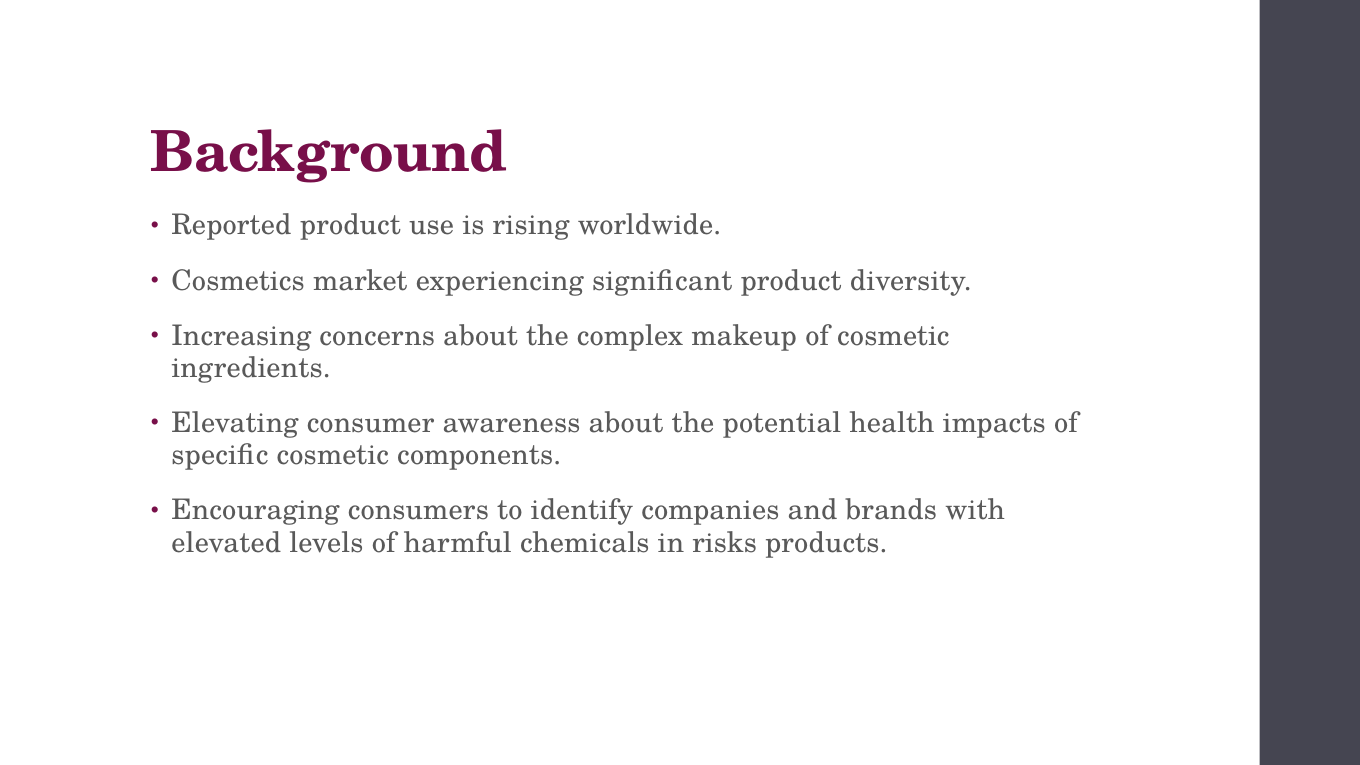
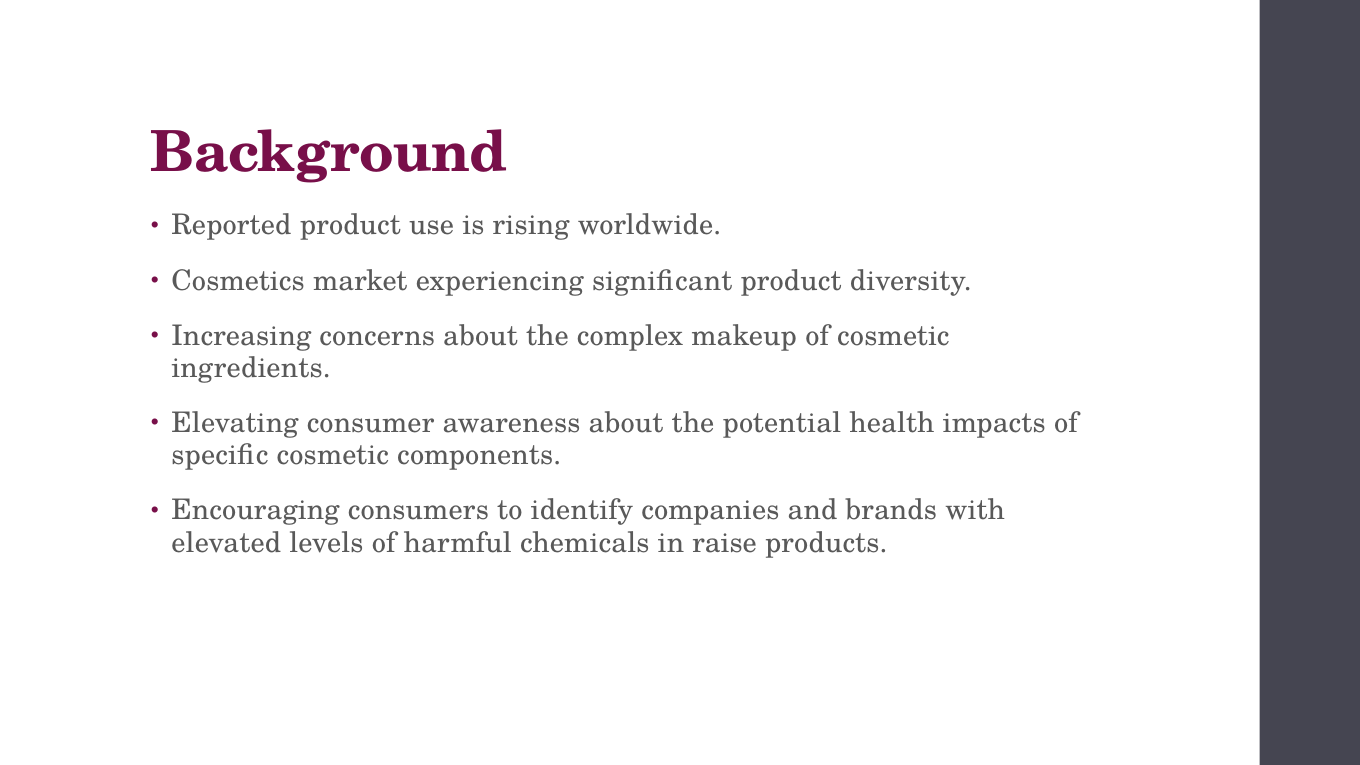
risks: risks -> raise (725, 543)
